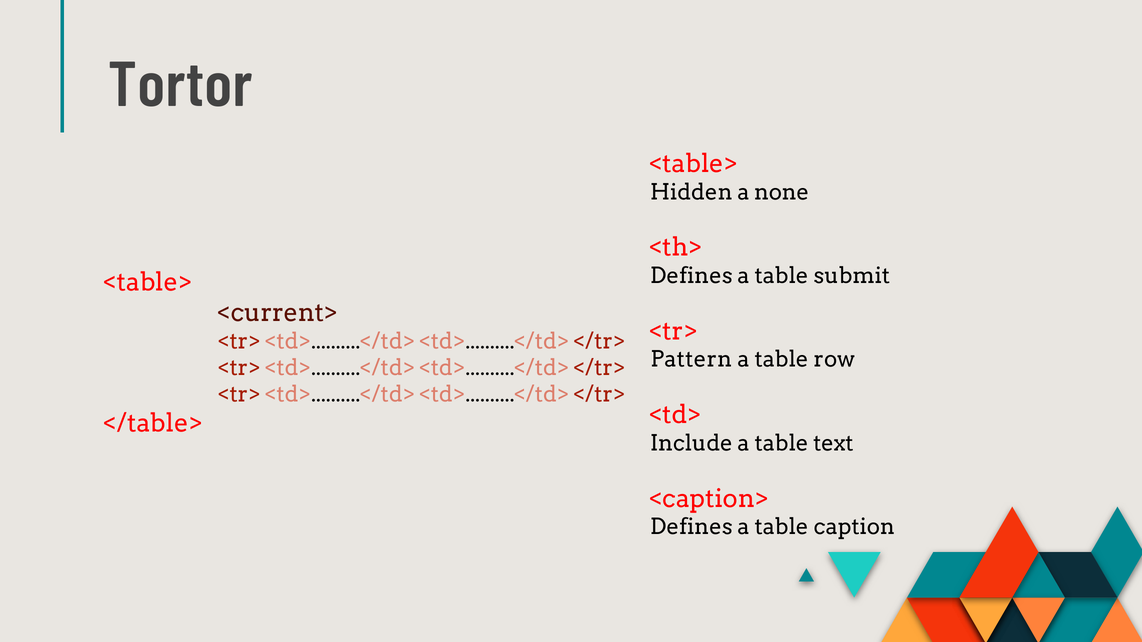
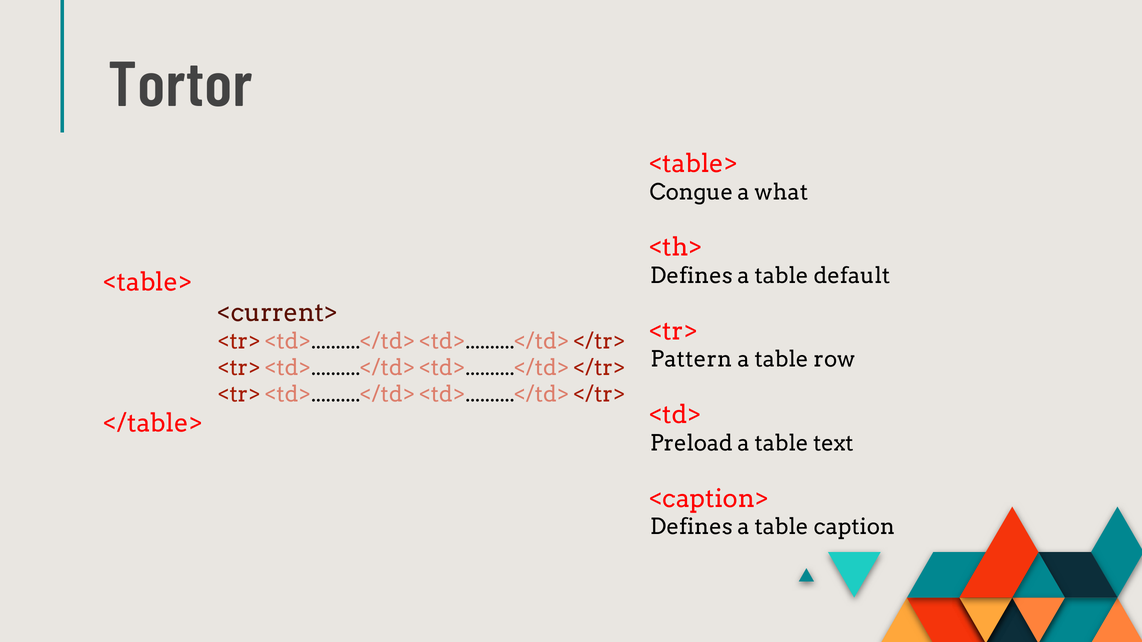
Hidden: Hidden -> Congue (691, 192)
none: none -> what (781, 192)
submit: submit -> default (852, 276)
Include: Include -> Preload (691, 444)
